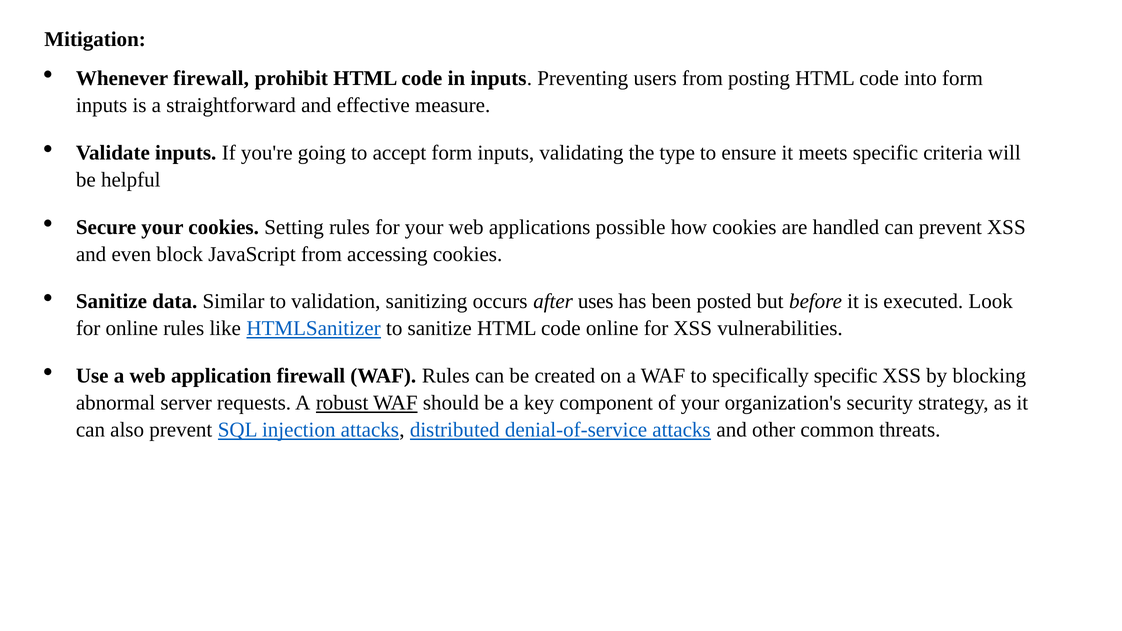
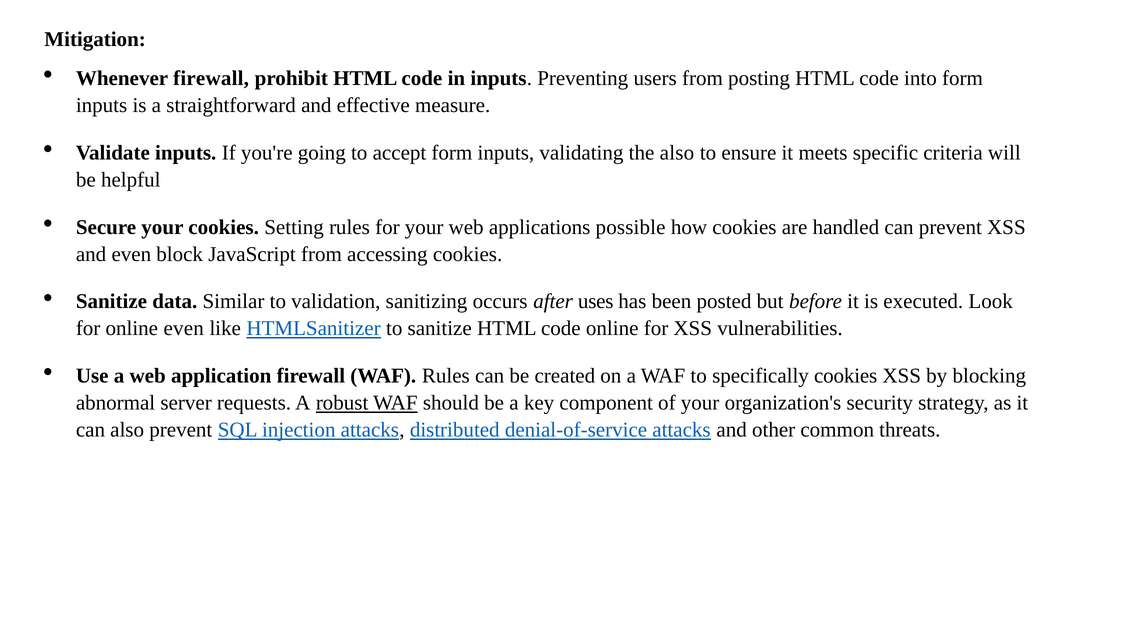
the type: type -> also (677, 153)
online rules: rules -> even (184, 329)
specifically specific: specific -> cookies (846, 376)
